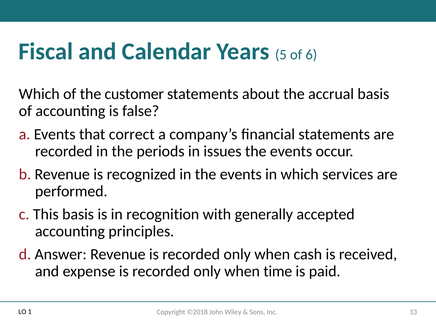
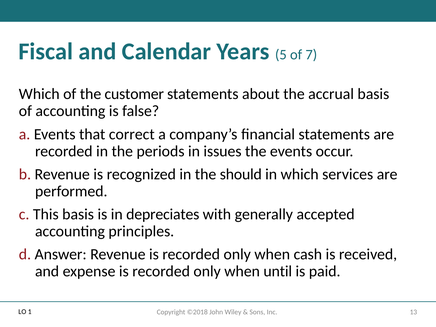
6: 6 -> 7 (311, 55)
in the events: events -> should (241, 174)
recognition: recognition -> depreciates (163, 214)
time: time -> until (278, 271)
